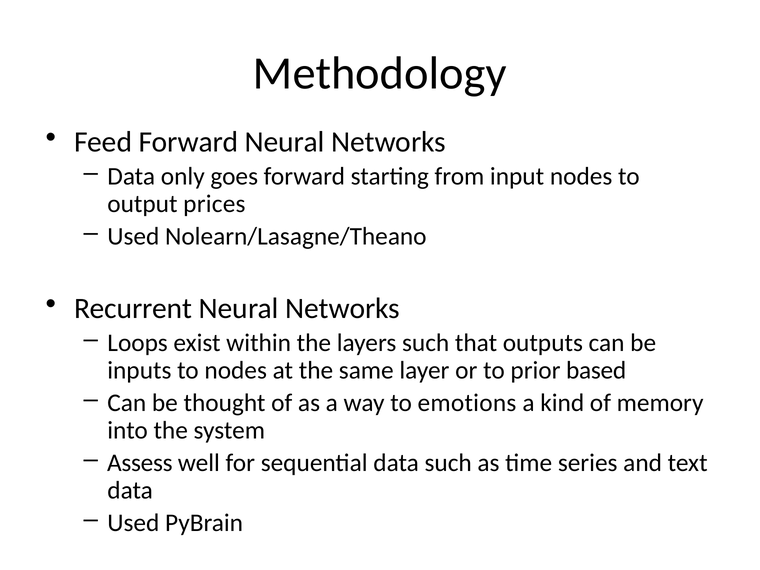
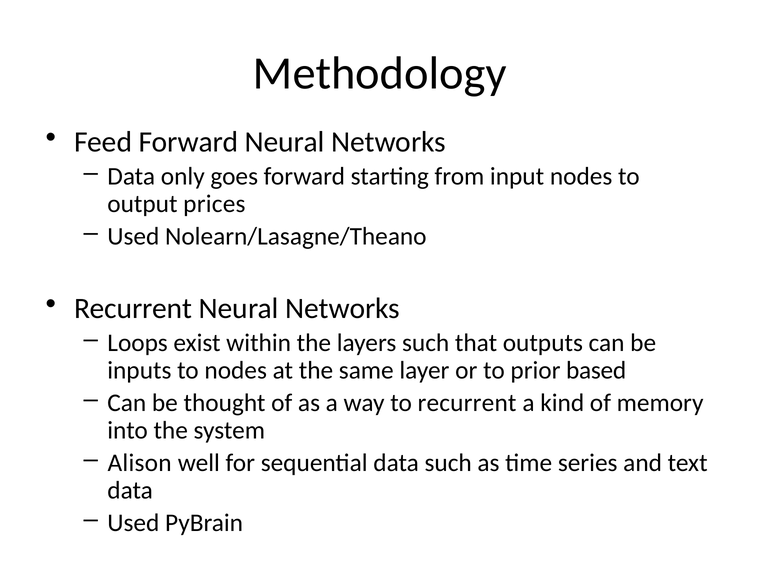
to emotions: emotions -> recurrent (467, 403)
Assess: Assess -> Alison (140, 463)
